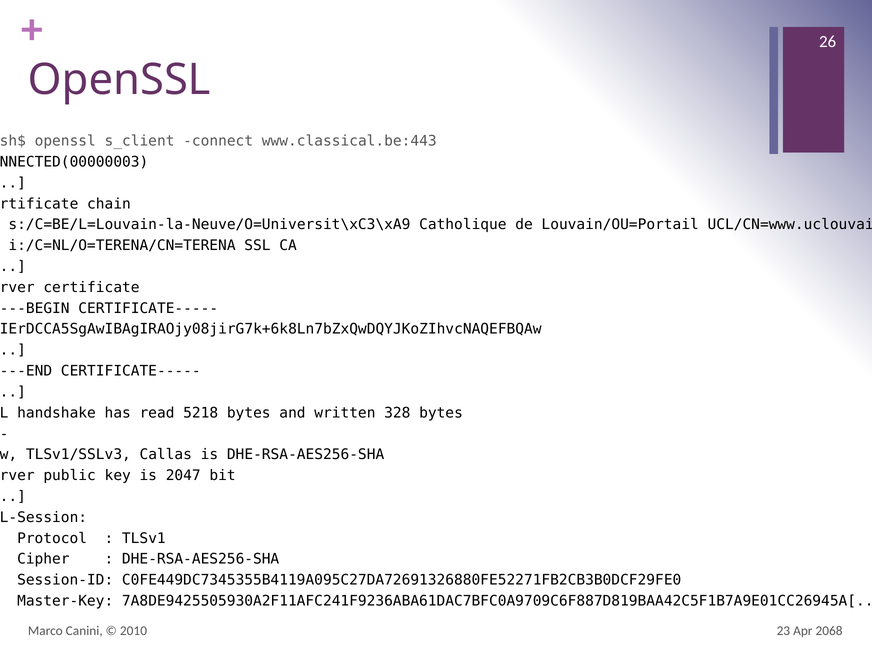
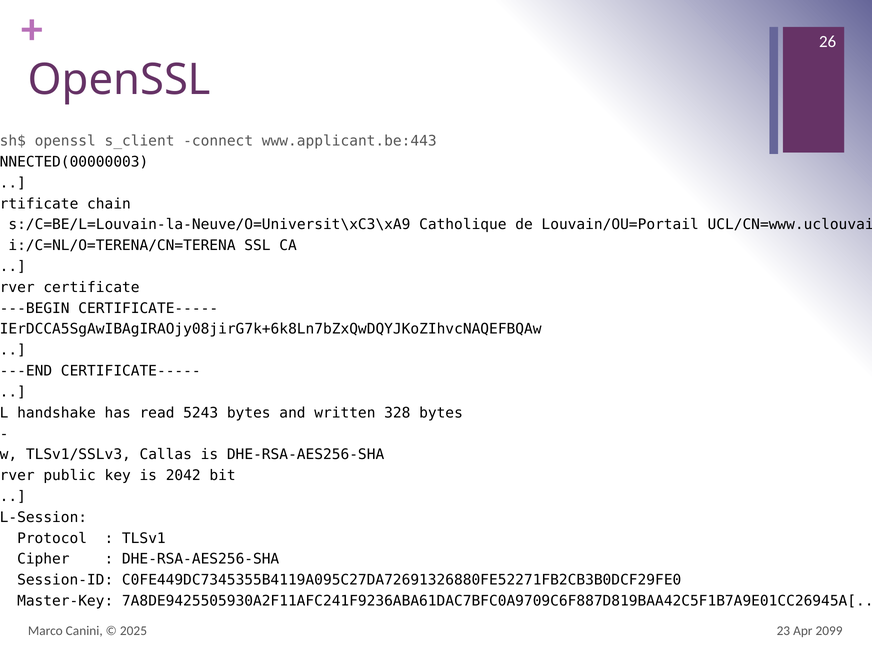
www.classical.be:443: www.classical.be:443 -> www.applicant.be:443 (349, 141)
5218: 5218 -> 5243 (201, 413)
2047: 2047 -> 2042 (183, 476)
2010: 2010 -> 2025 (133, 631)
2068: 2068 -> 2099 (829, 631)
